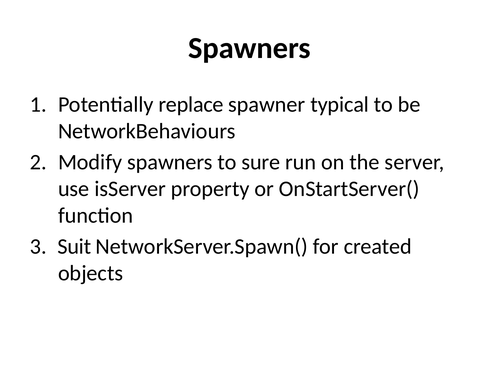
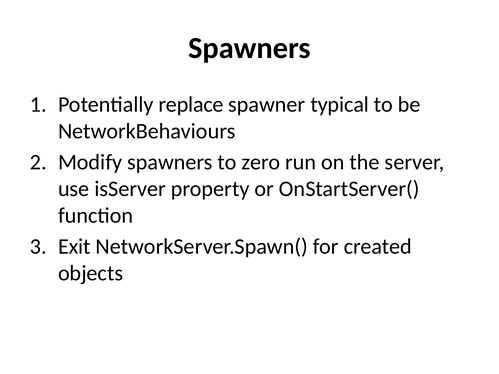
sure: sure -> zero (261, 162)
Suit: Suit -> Exit (74, 247)
